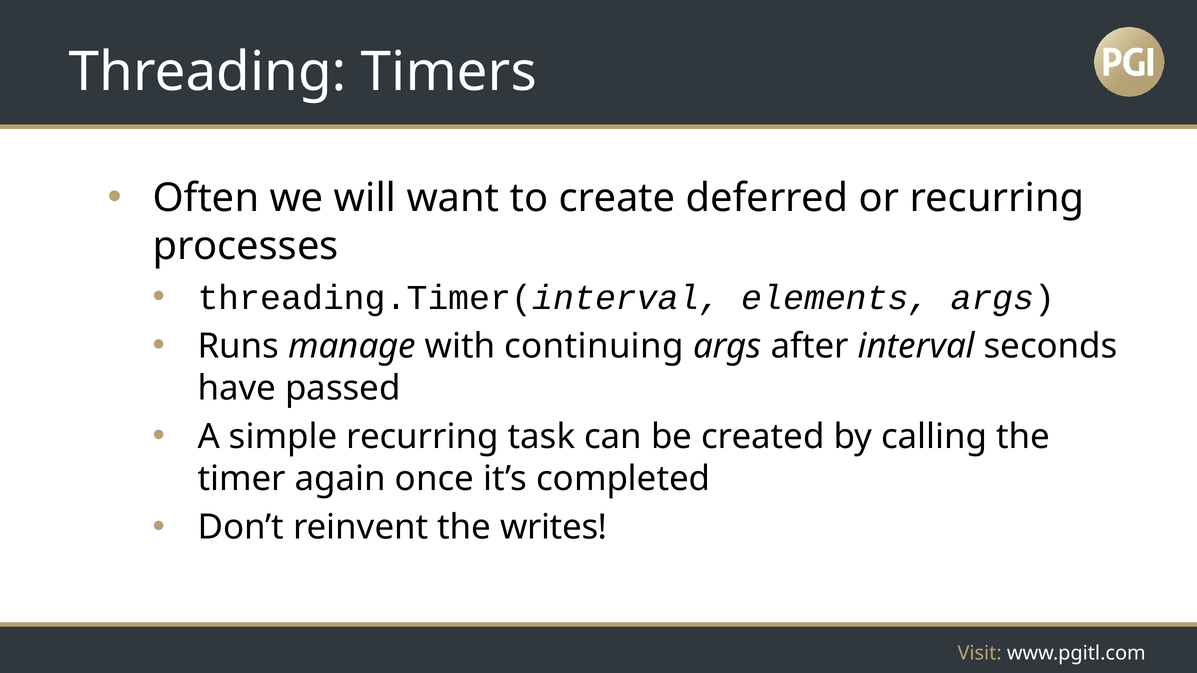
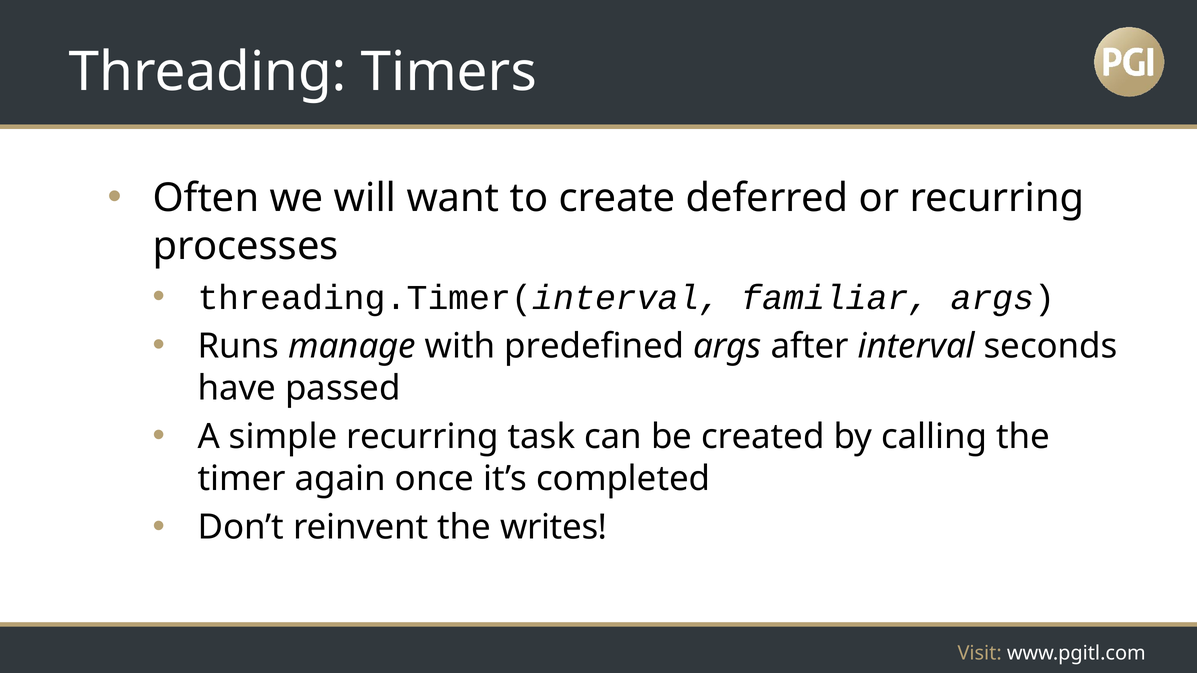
elements: elements -> familiar (836, 298)
continuing: continuing -> predefined (594, 346)
